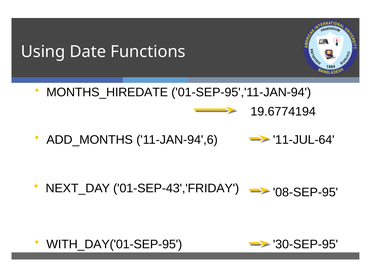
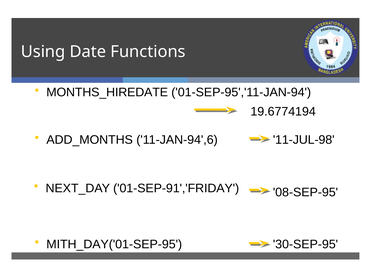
11-JUL-64: 11-JUL-64 -> 11-JUL-98 (304, 140)
01-SEP-43','FRIDAY: 01-SEP-43','FRIDAY -> 01-SEP-91','FRIDAY (176, 189)
WITH_DAY('01-SEP-95: WITH_DAY('01-SEP-95 -> MITH_DAY('01-SEP-95 (114, 245)
